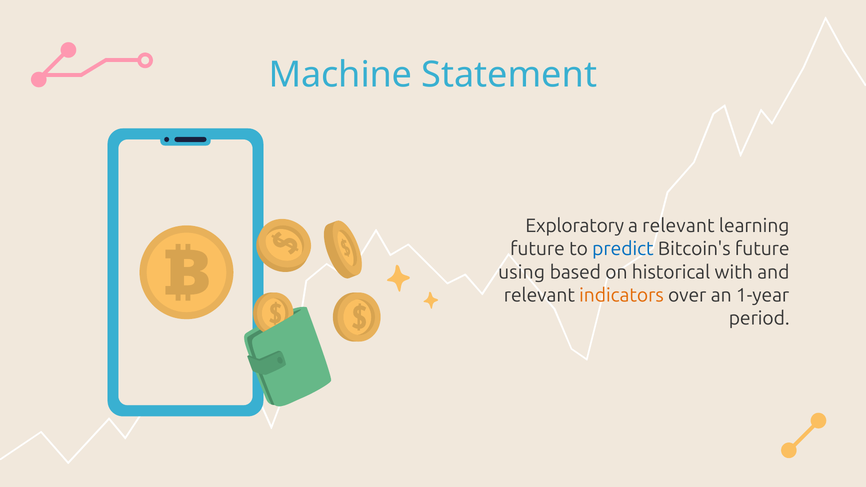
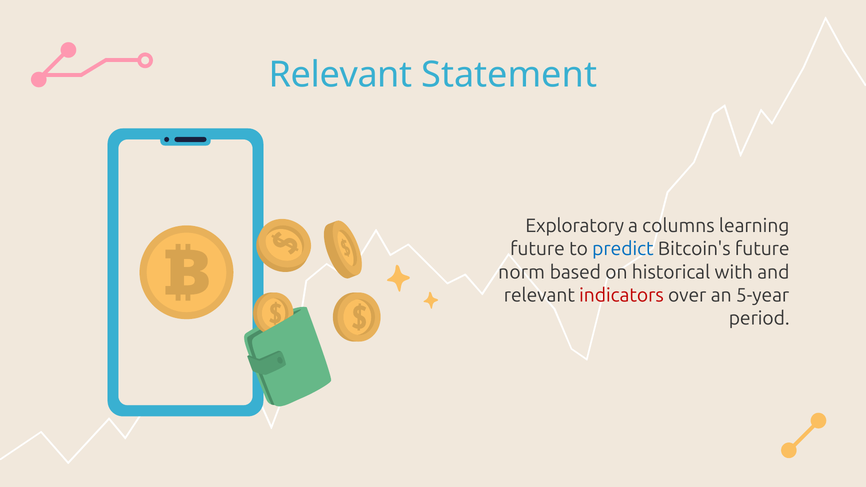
Machine: Machine -> Relevant (341, 75)
a relevant: relevant -> columns (678, 226)
using: using -> norm (522, 272)
indicators colour: orange -> red (622, 295)
1-year: 1-year -> 5-year (763, 295)
